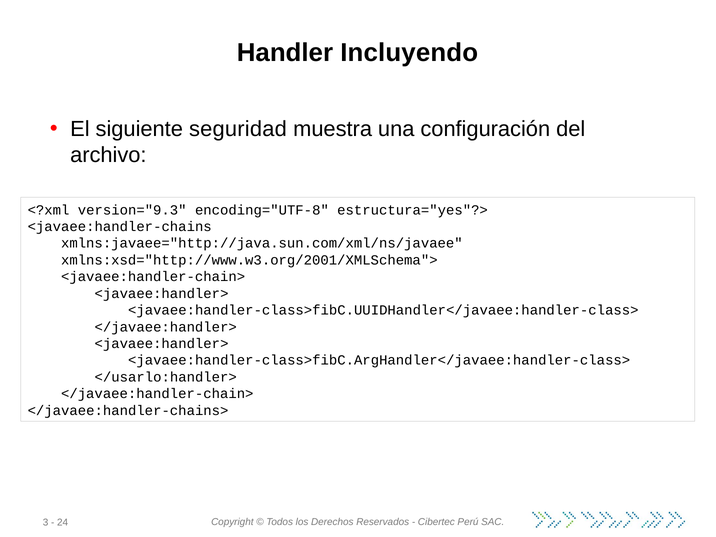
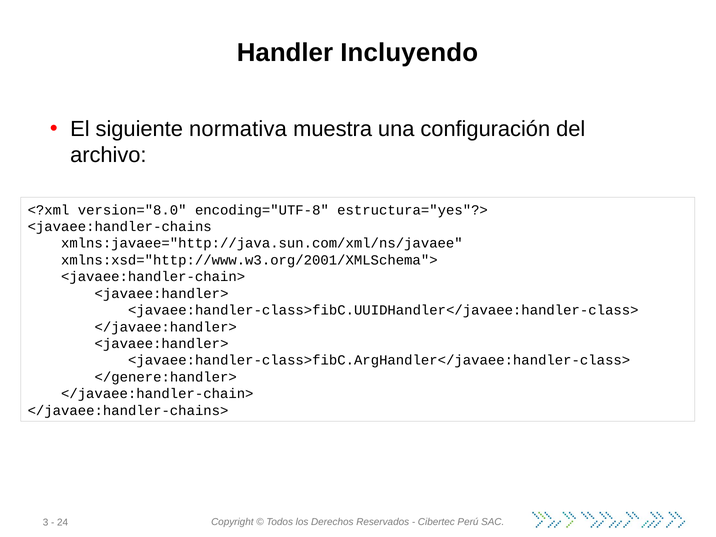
seguridad: seguridad -> normativa (238, 129)
version="9.3: version="9.3 -> version="8.0 (132, 210)
</usarlo:handler>: </usarlo:handler> -> </genere:handler> (166, 377)
